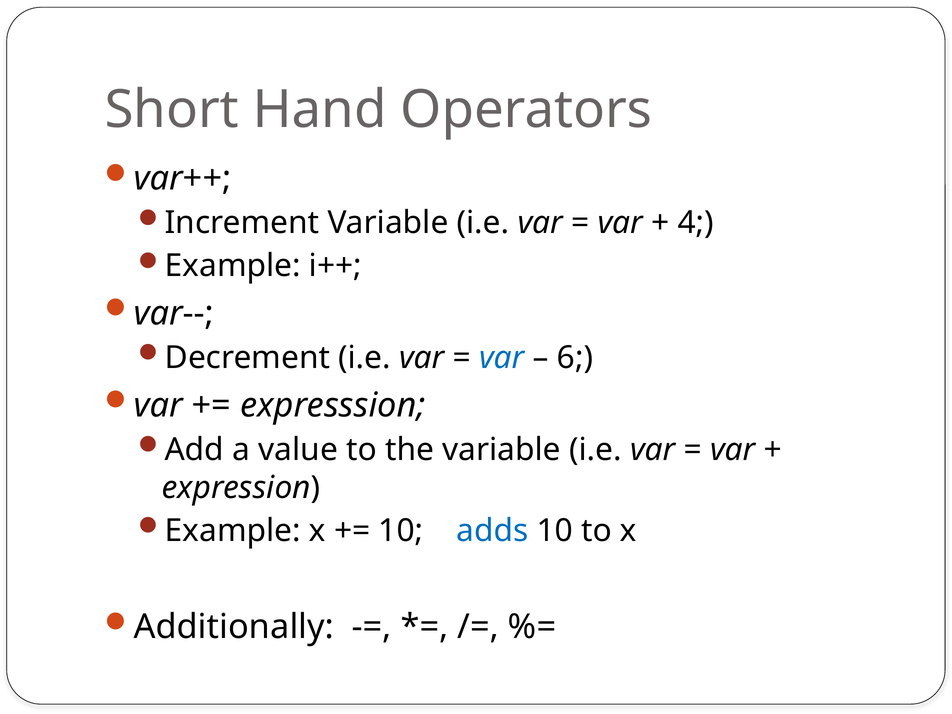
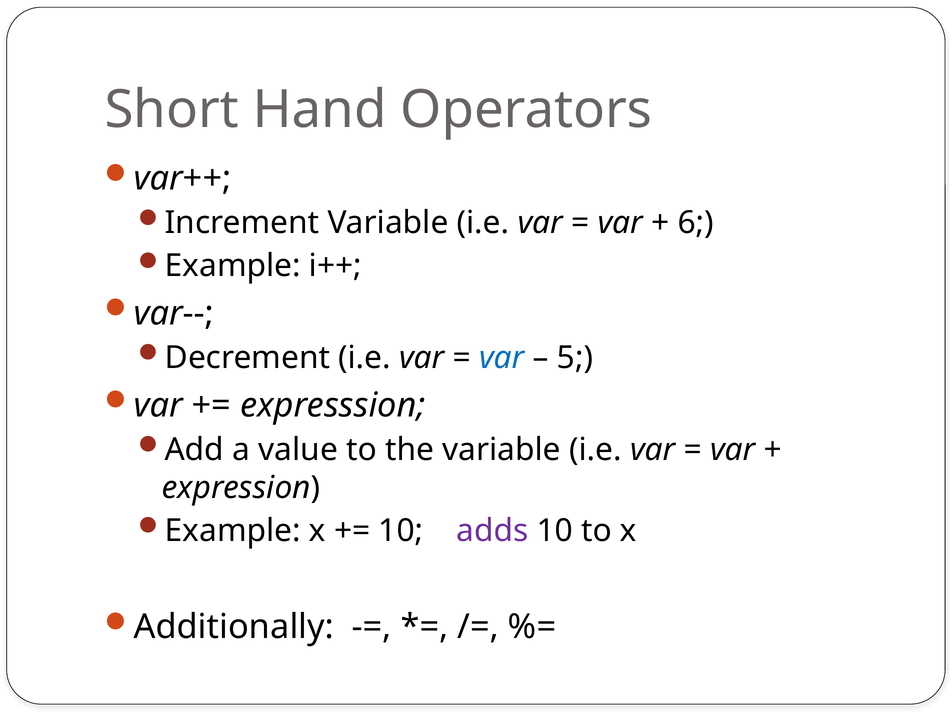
4: 4 -> 6 (696, 223)
6: 6 -> 5 (575, 358)
adds colour: blue -> purple (492, 531)
